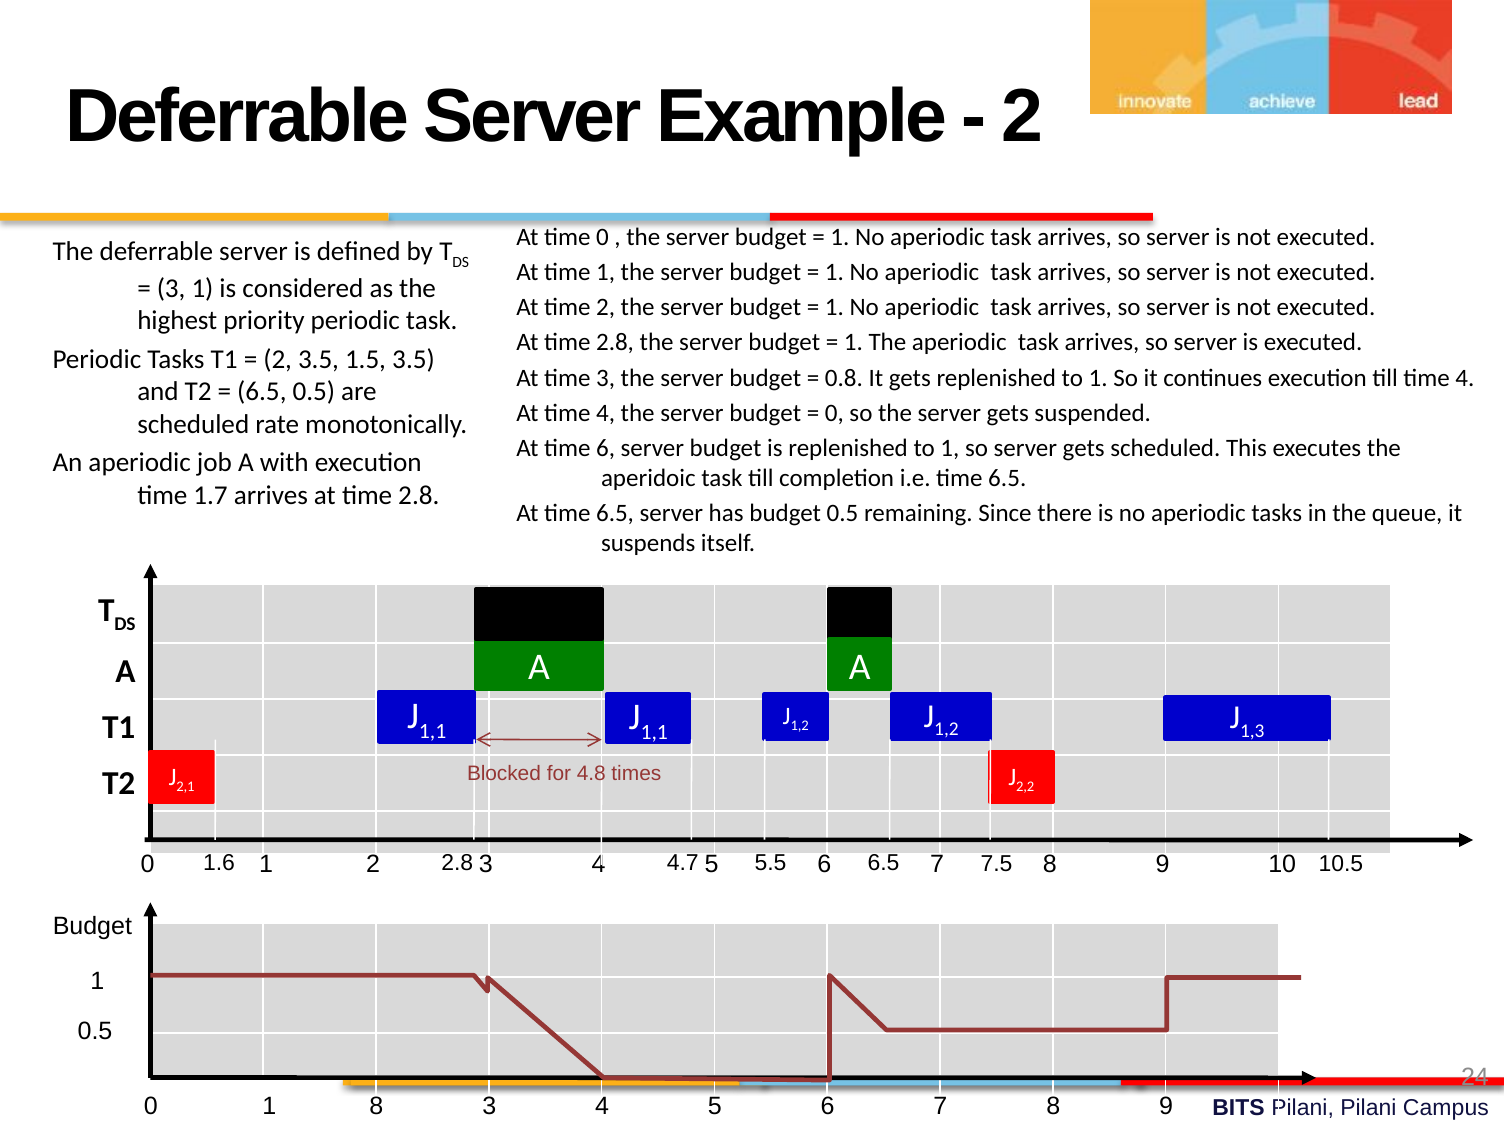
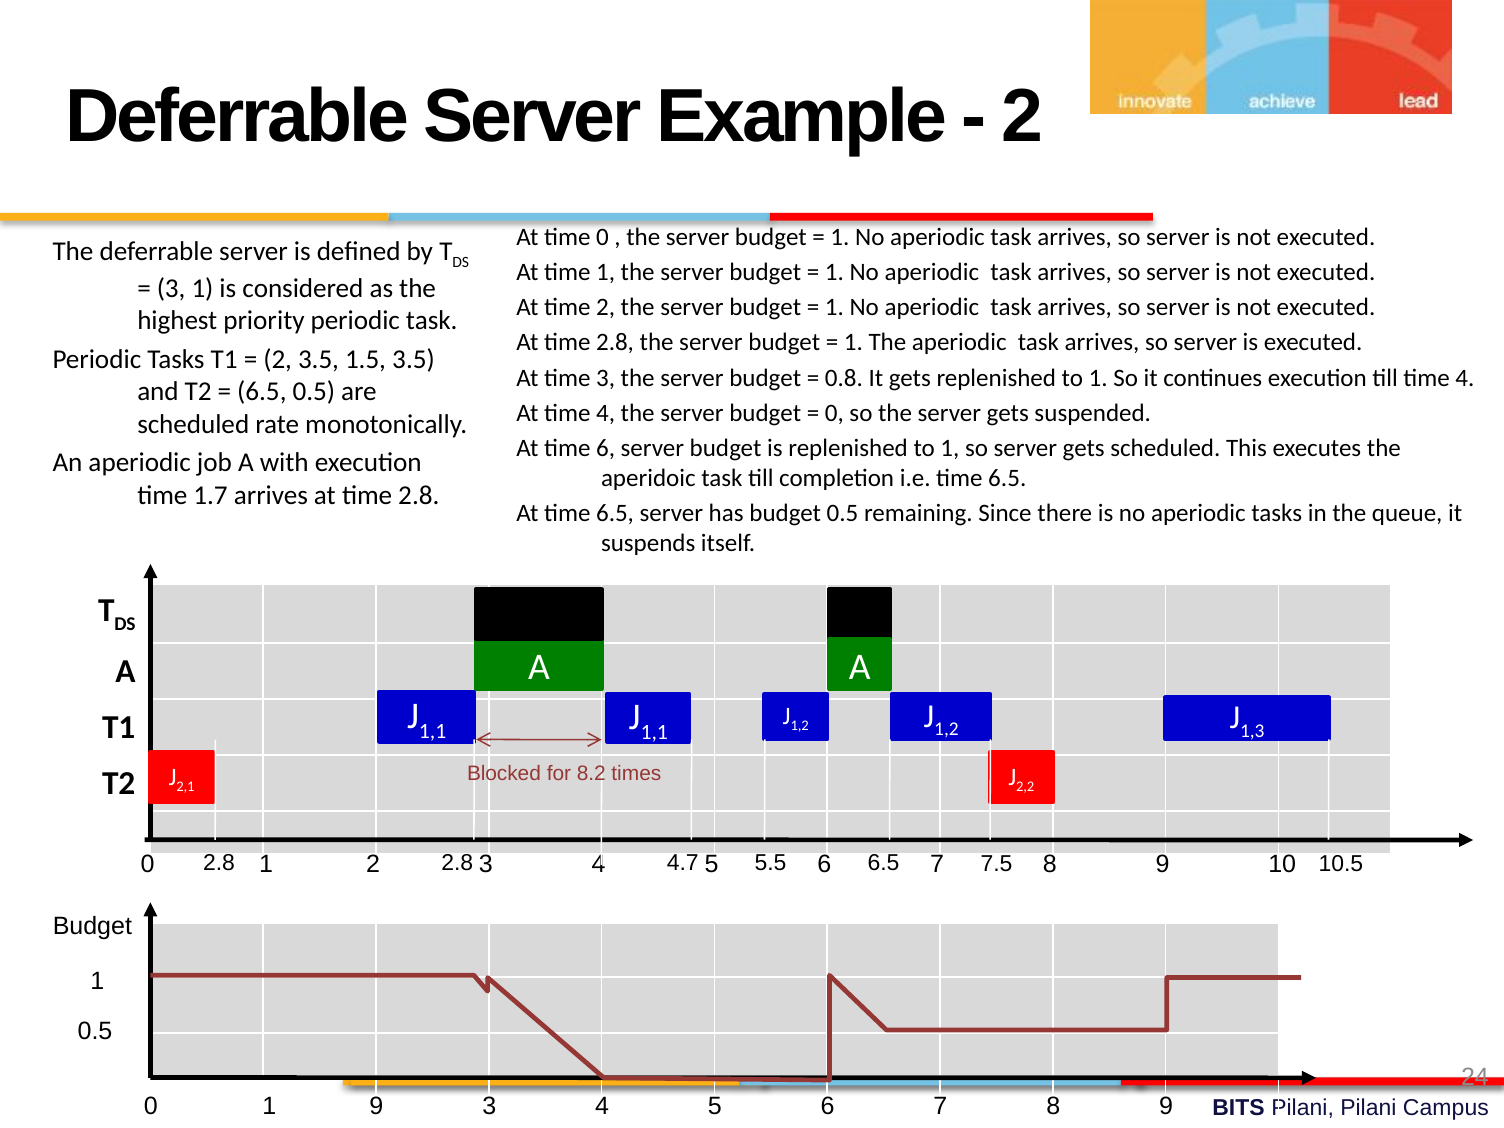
4.8: 4.8 -> 8.2 (591, 773)
1.6: 1.6 -> 2.8 (219, 862)
1 8: 8 -> 9 (376, 1107)
